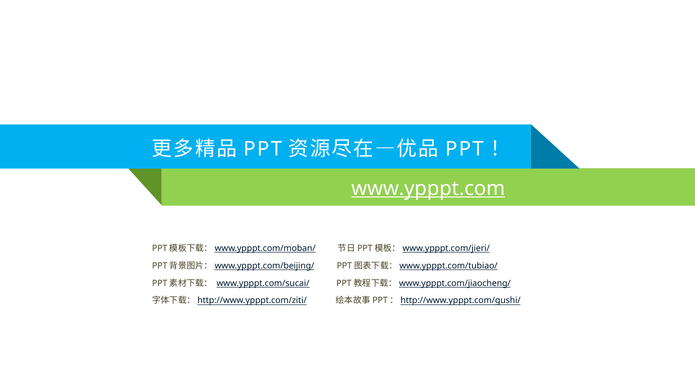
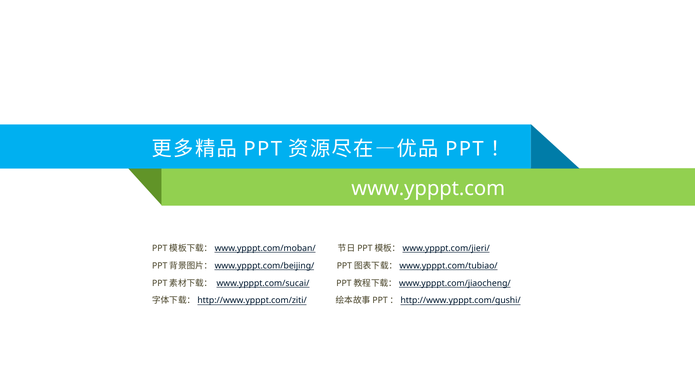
www.ypppt.com underline: present -> none (428, 188)
